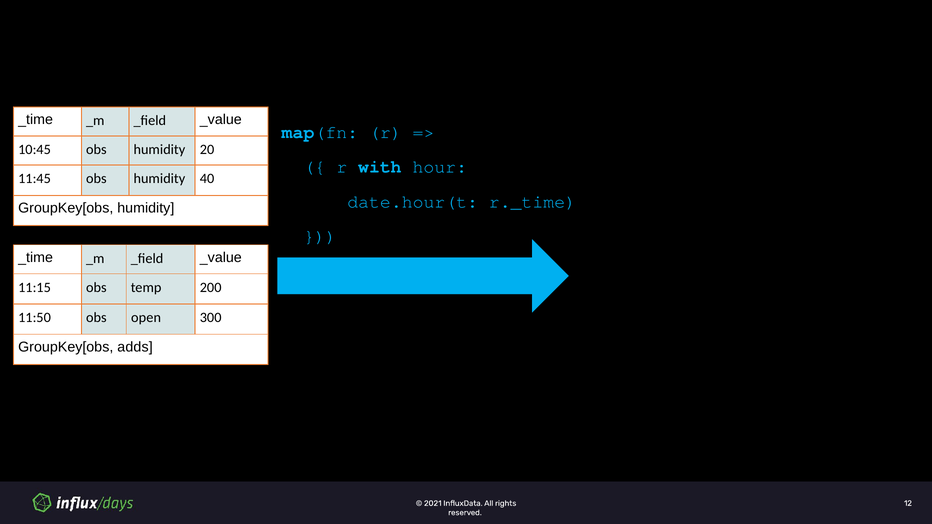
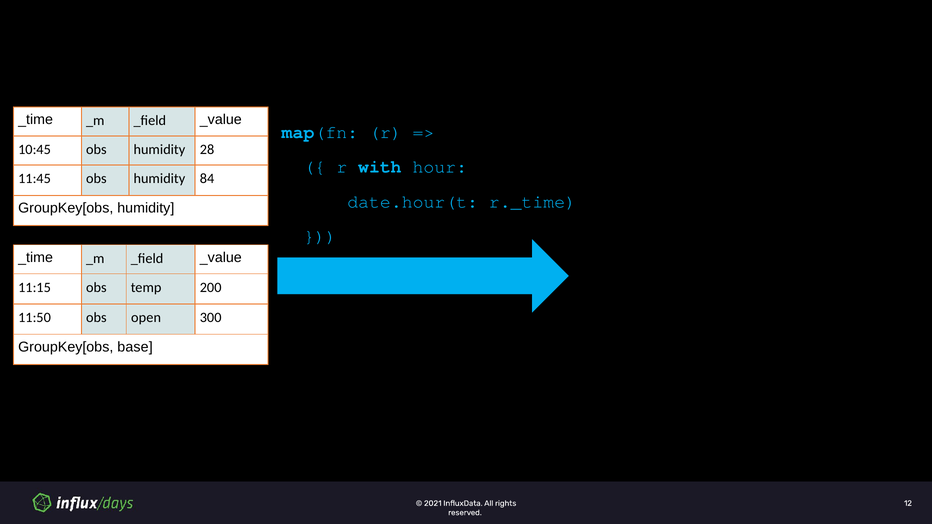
20: 20 -> 28 (207, 150)
40: 40 -> 84 (207, 179)
adds: adds -> base (135, 347)
